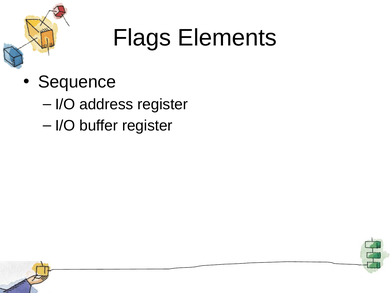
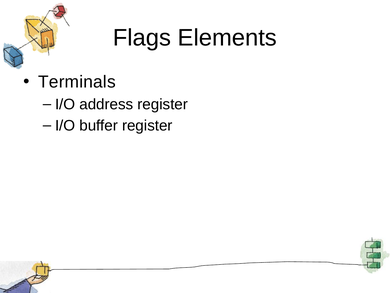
Sequence: Sequence -> Terminals (77, 82)
